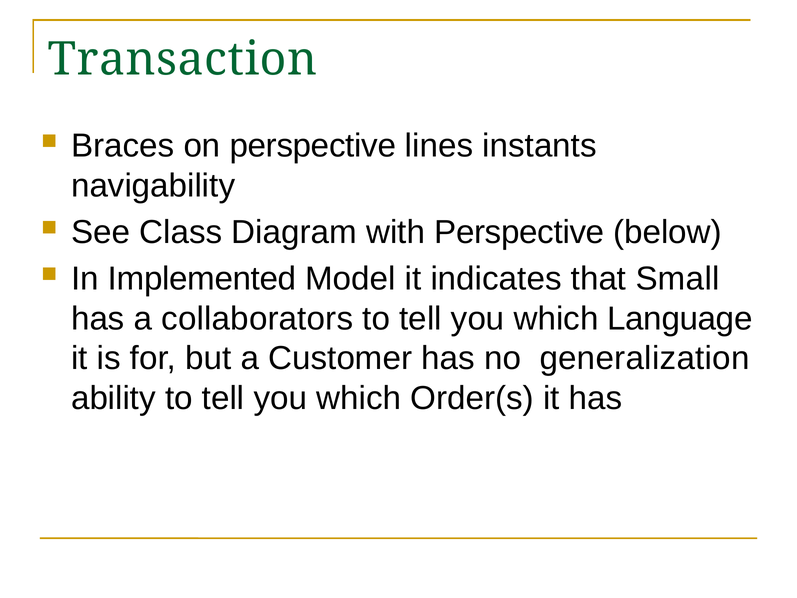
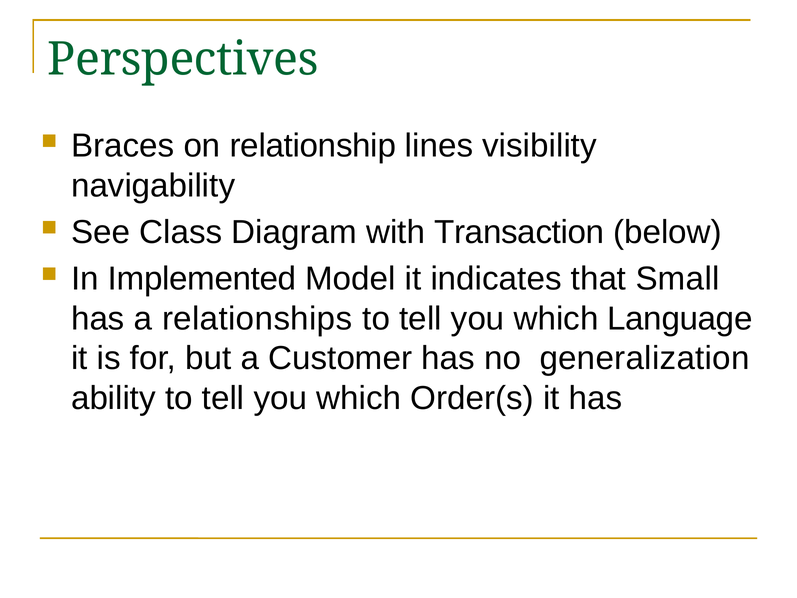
Transaction: Transaction -> Perspectives (183, 59)
on perspective: perspective -> relationship (313, 146)
instants: instants -> visibility (540, 146)
with Perspective: Perspective -> Transaction (519, 232)
collaborators: collaborators -> relationships (257, 318)
